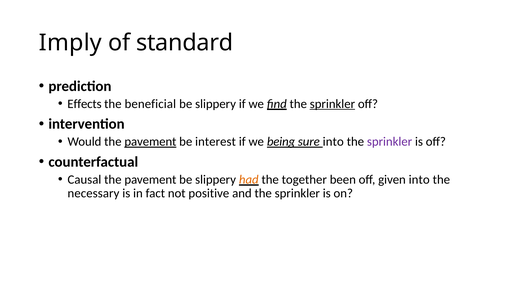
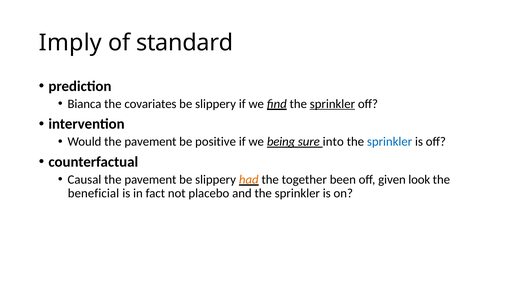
Effects: Effects -> Bianca (84, 104)
beneficial: beneficial -> covariates (150, 104)
pavement underline: present -> none (150, 142)
interest: interest -> positive (216, 142)
sprinkler colour: purple -> blue (390, 142)
given into: into -> look (419, 179)
necessary: necessary -> beneficial (93, 193)
positive: positive -> placebo (209, 193)
